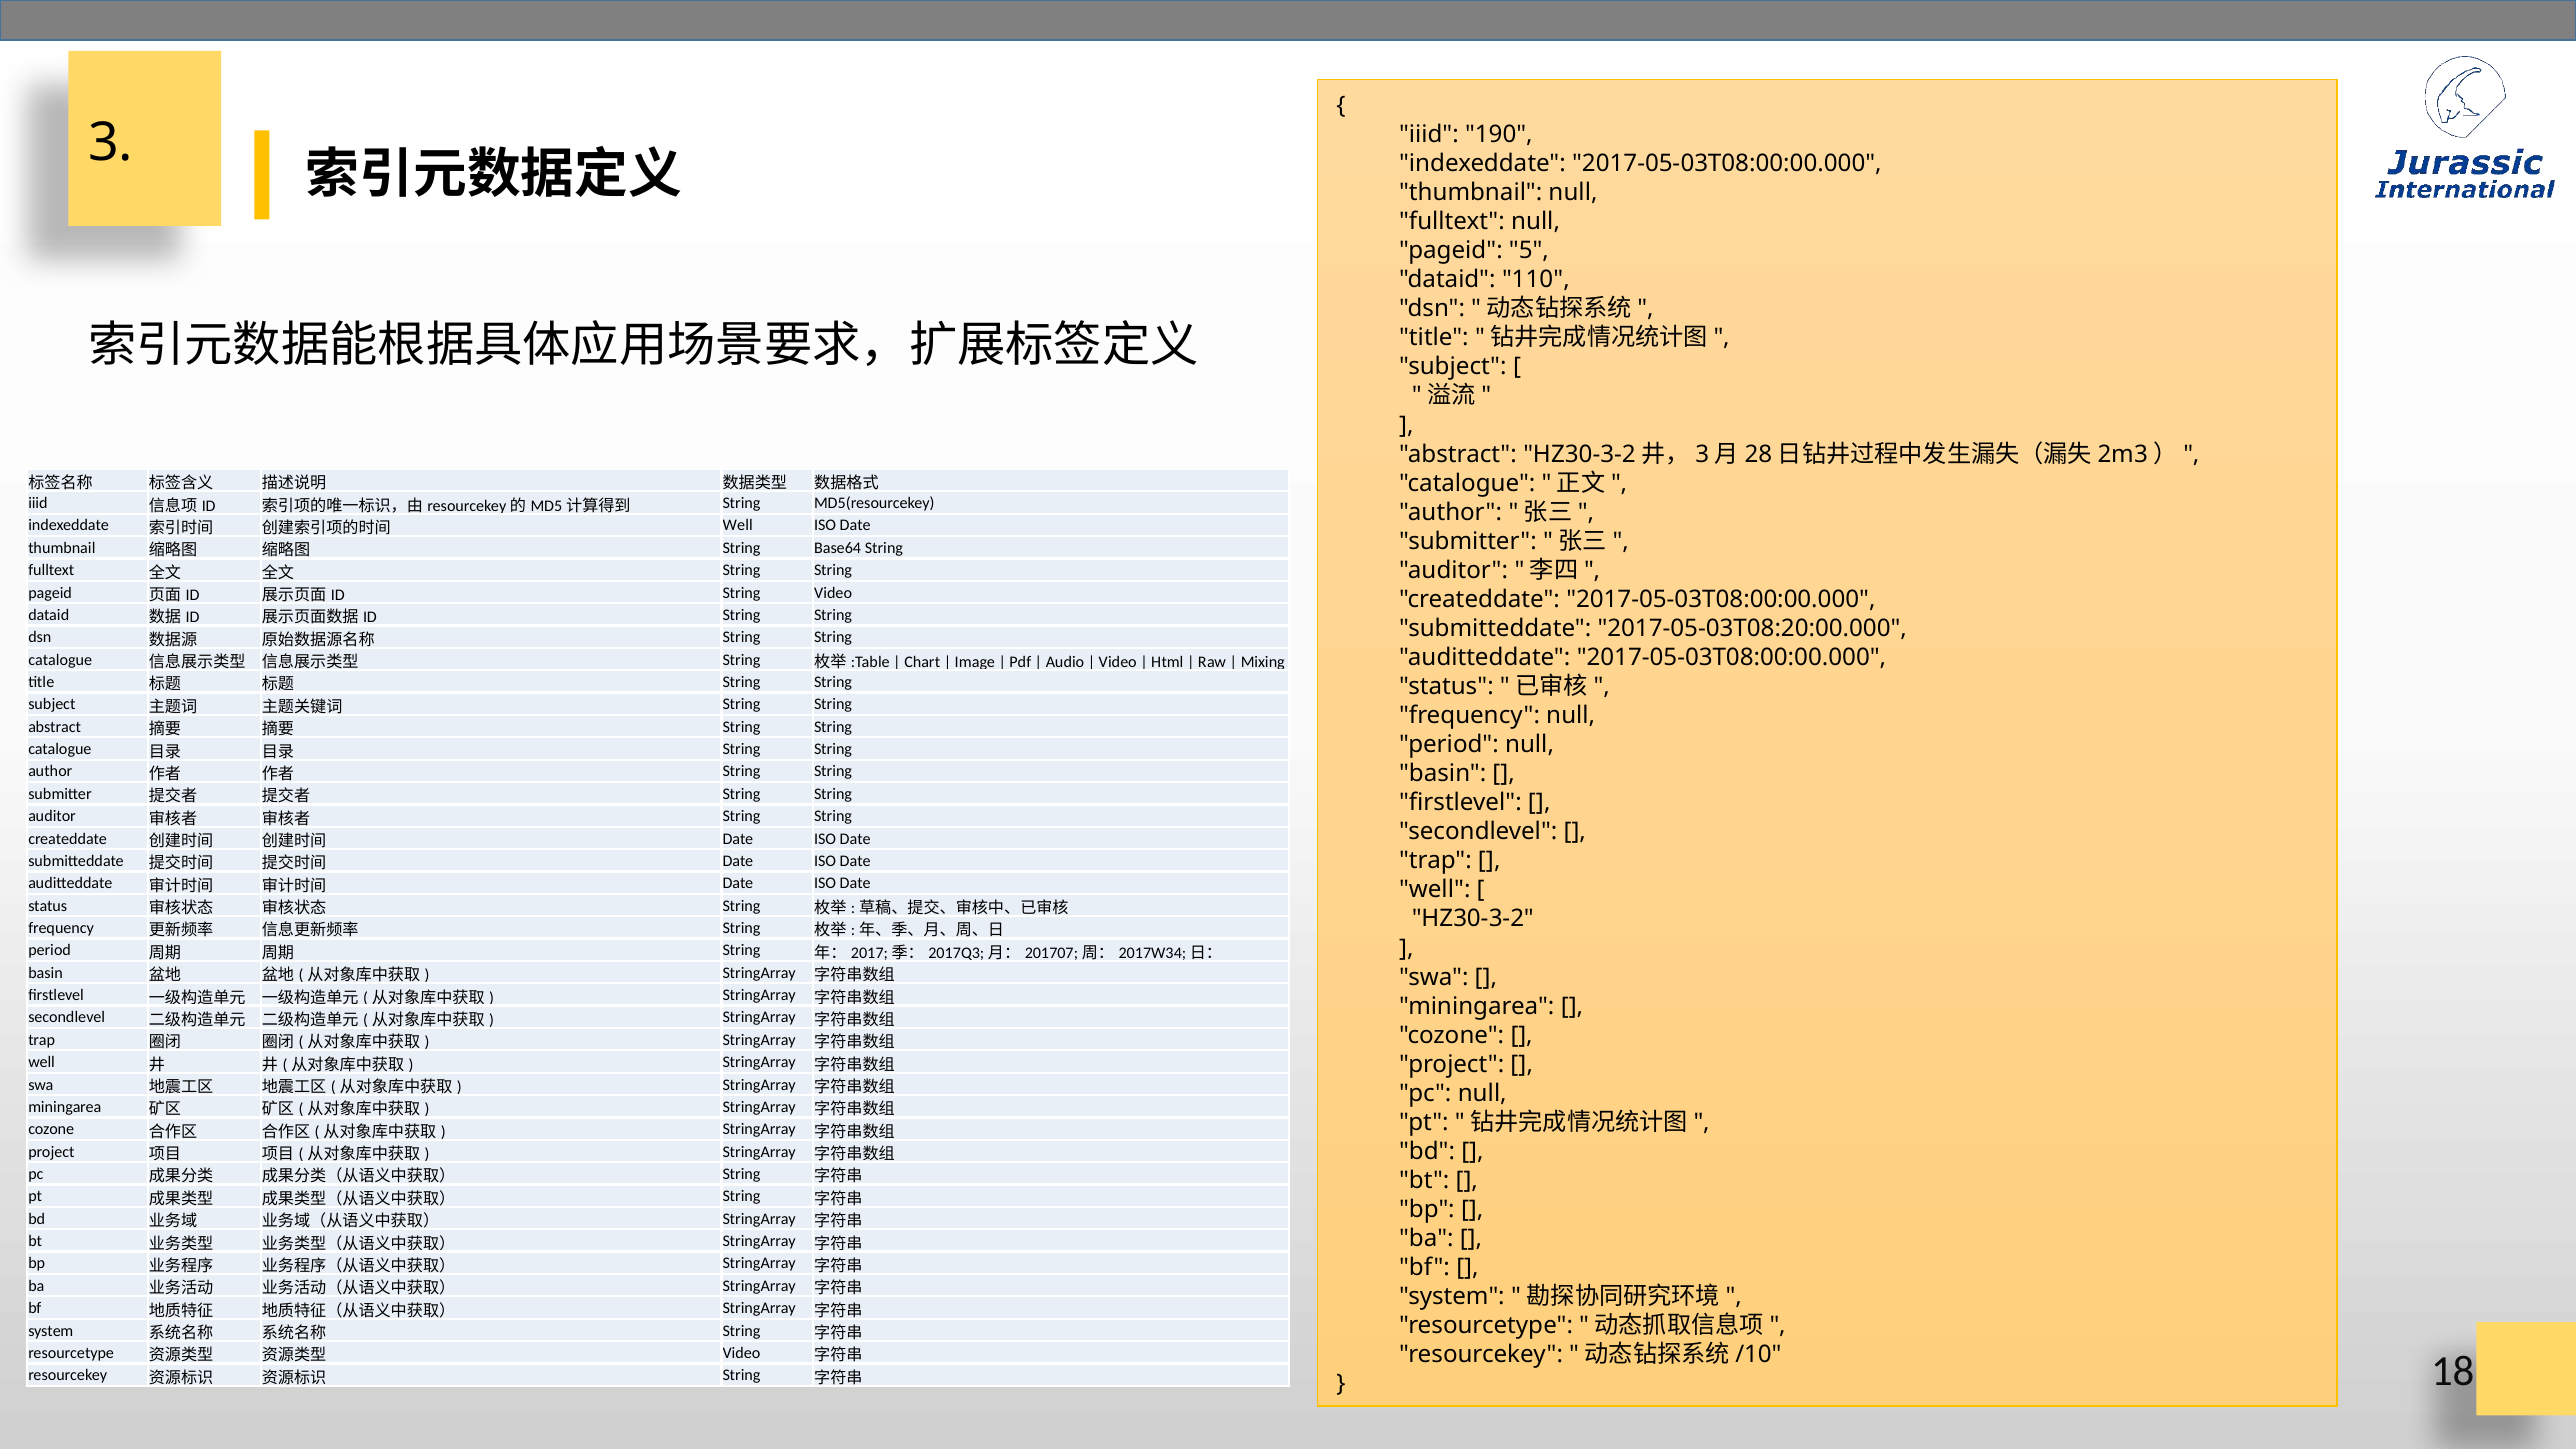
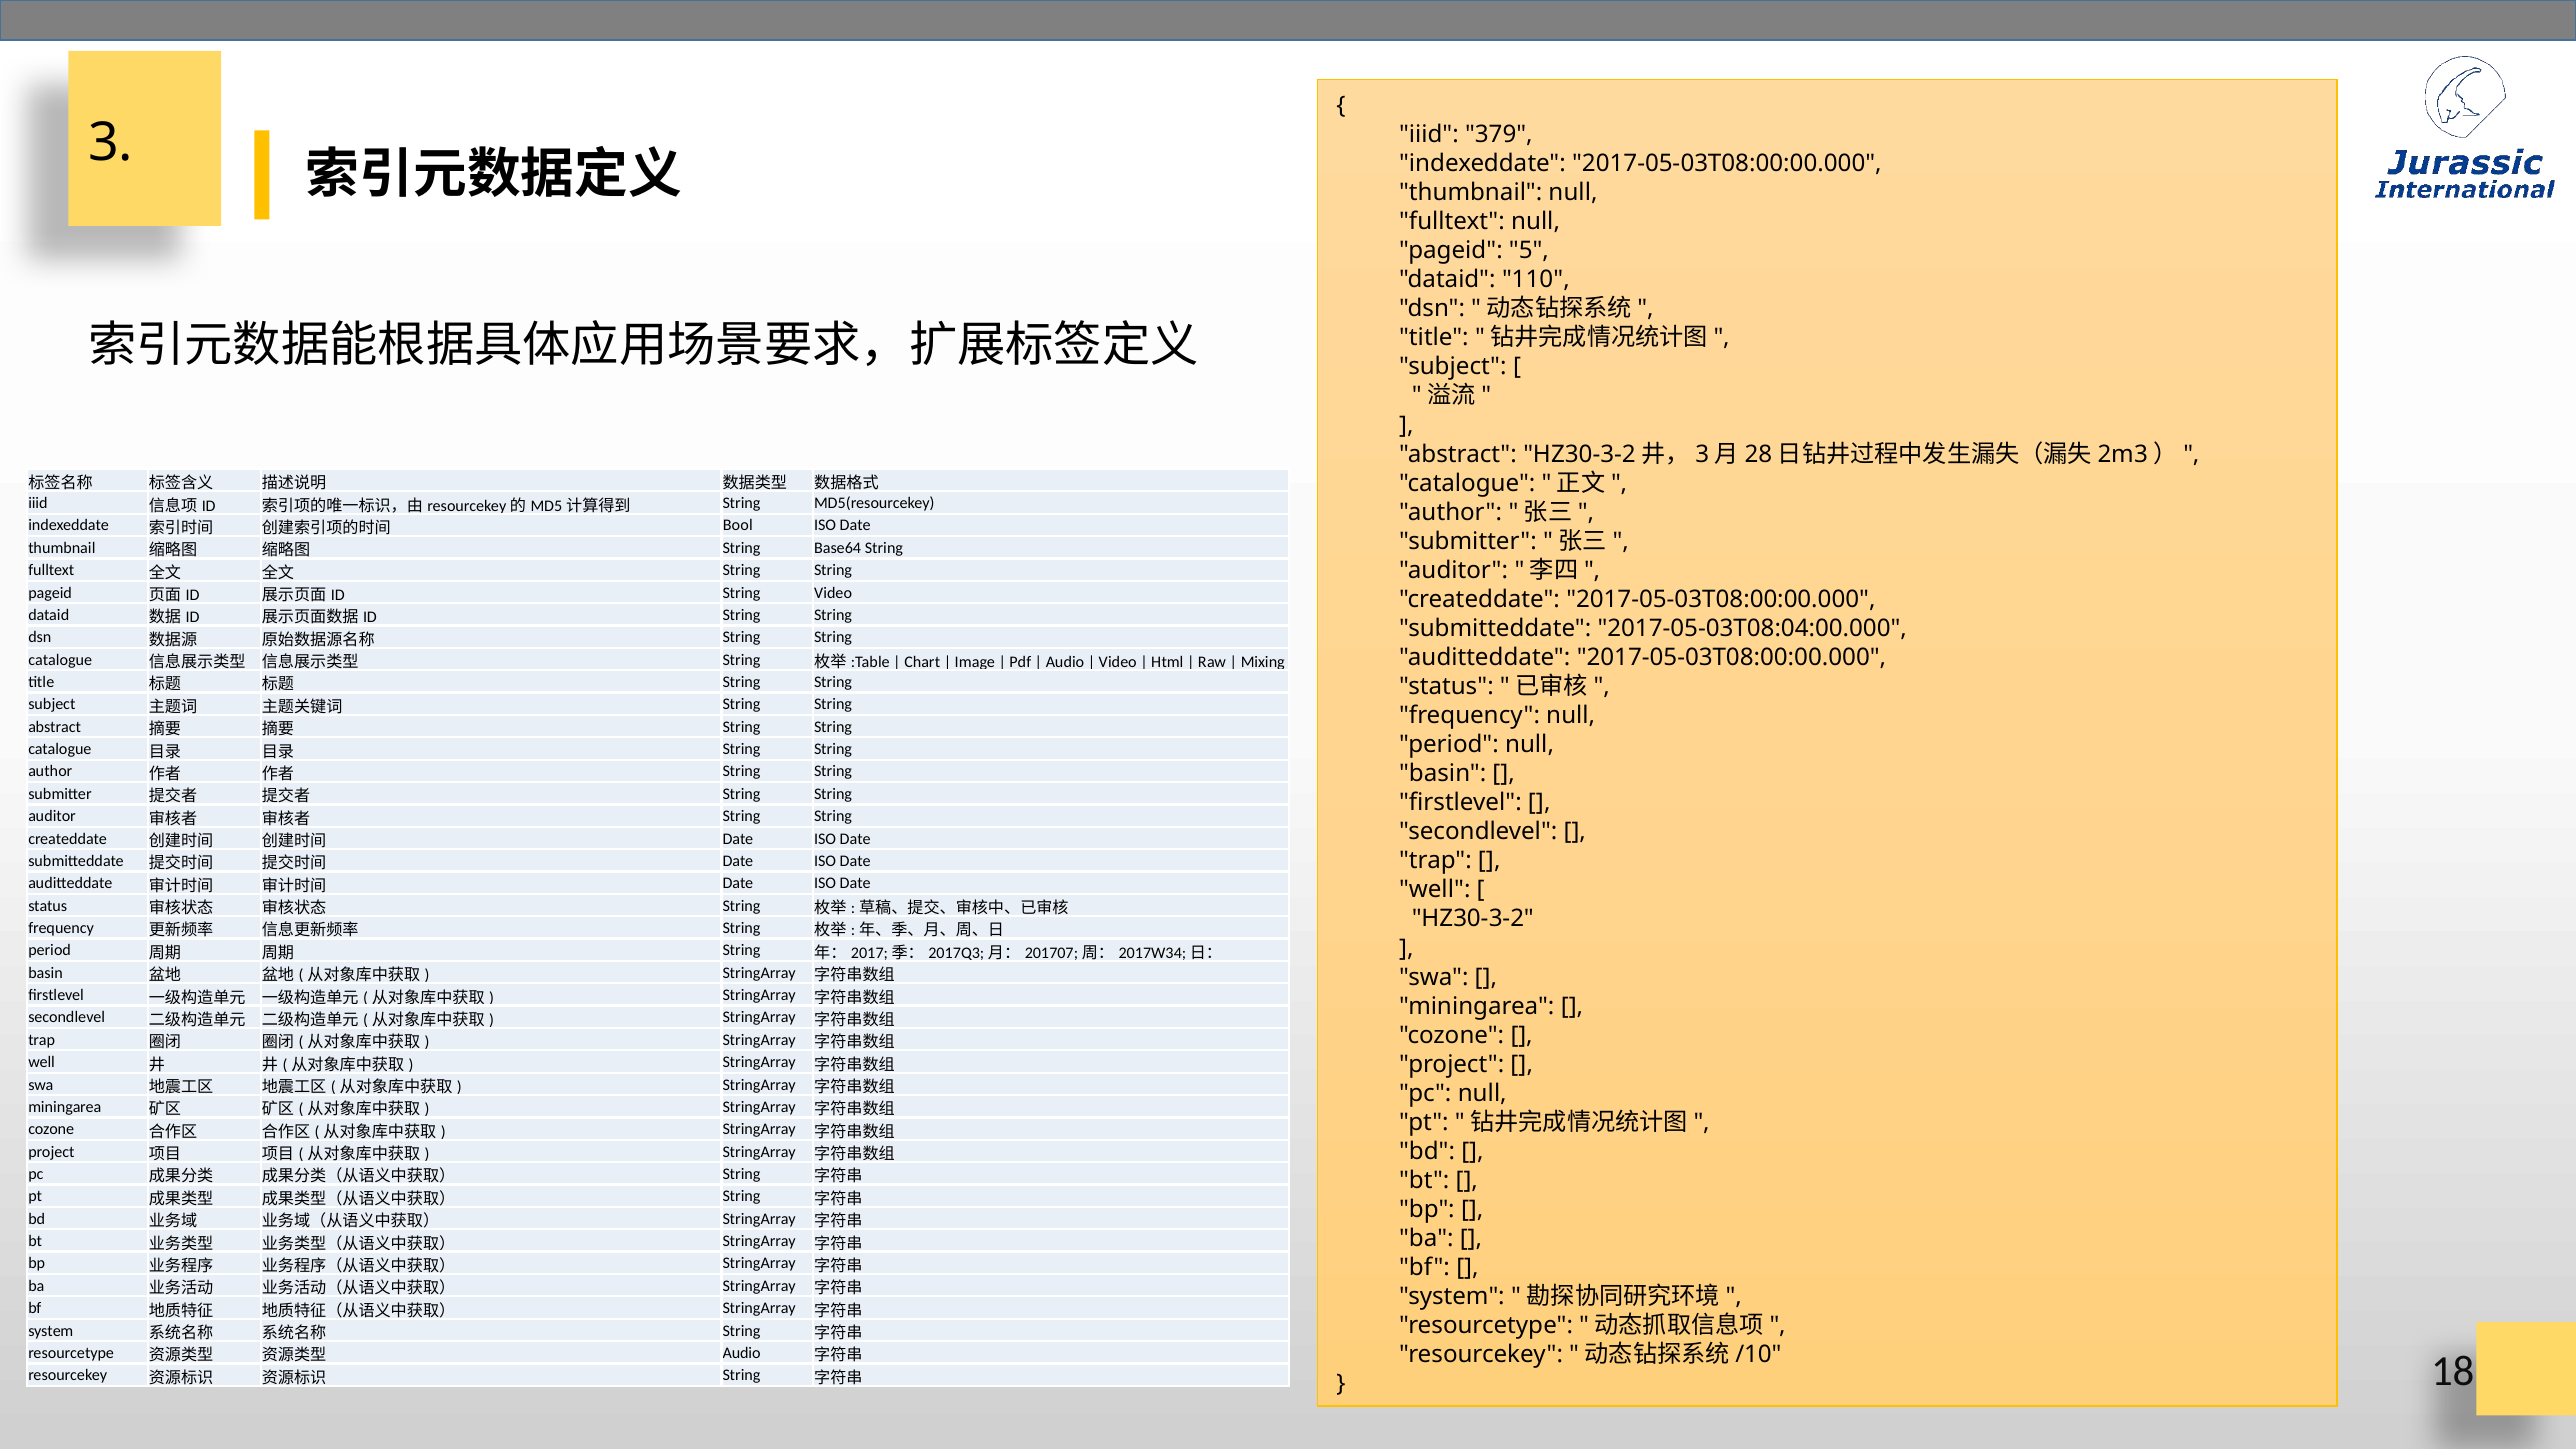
190: 190 -> 379 (1499, 134)
Well: Well -> Bool (738, 526)
2017-05-03T08:20:00.000: 2017-05-03T08:20:00.000 -> 2017-05-03T08:04:00.000 (1752, 628)
Video: Video -> Audio (742, 1353)
